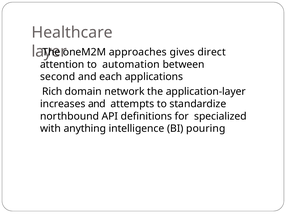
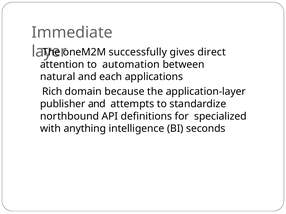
Healthcare: Healthcare -> Immediate (72, 33)
approaches: approaches -> successfully (138, 52)
second: second -> natural (58, 77)
network: network -> because (124, 92)
increases: increases -> publisher (63, 104)
pouring: pouring -> seconds (206, 129)
